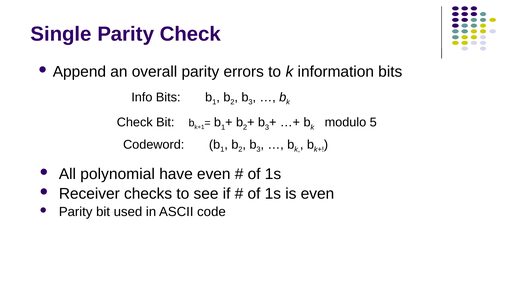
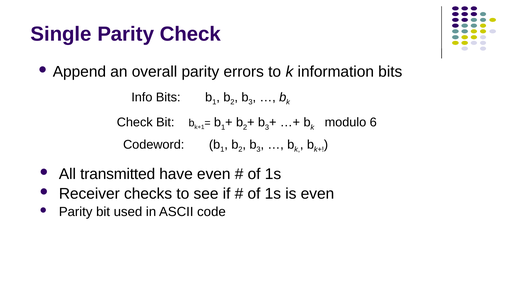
5: 5 -> 6 (373, 123)
polynomial: polynomial -> transmitted (118, 174)
